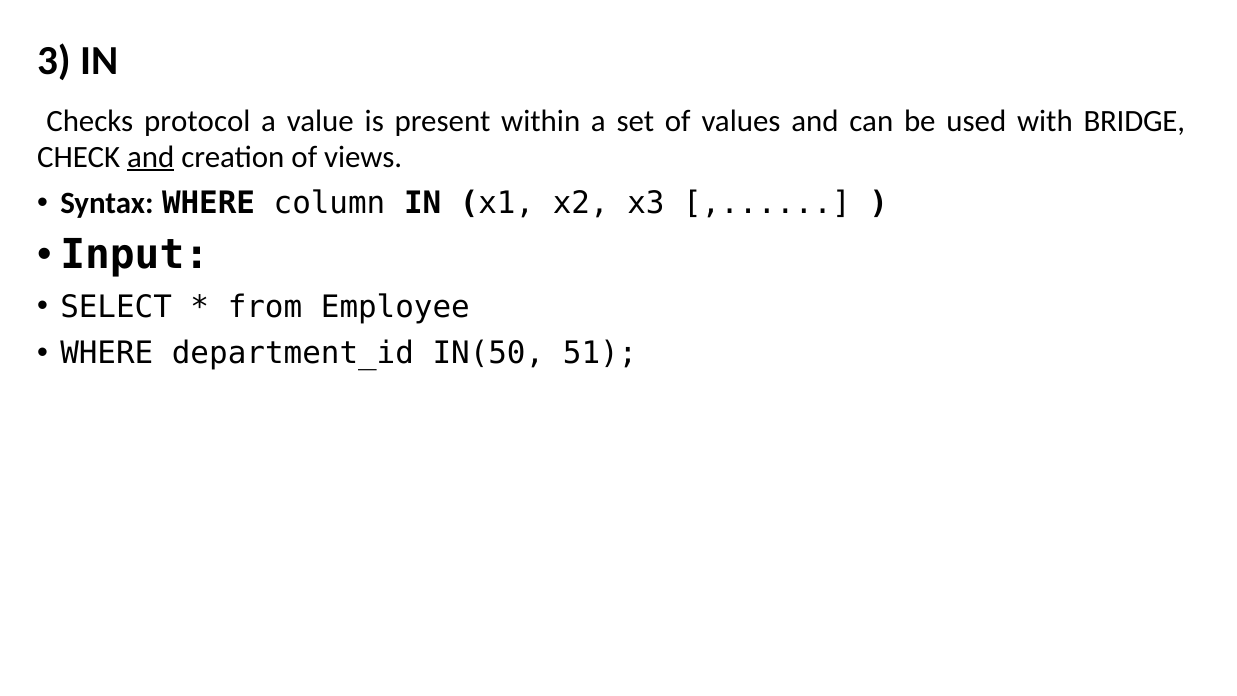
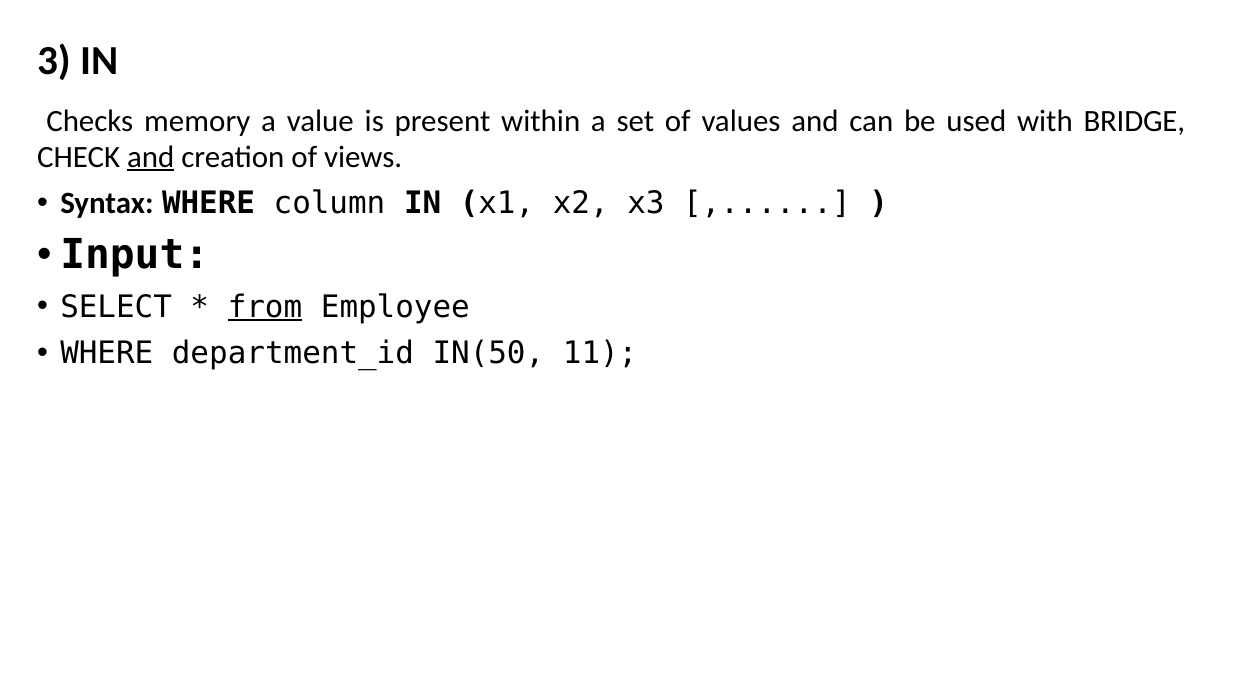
protocol: protocol -> memory (197, 121)
from underline: none -> present (265, 307)
51: 51 -> 11 (600, 353)
